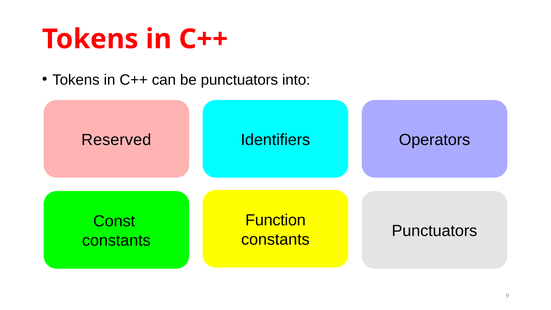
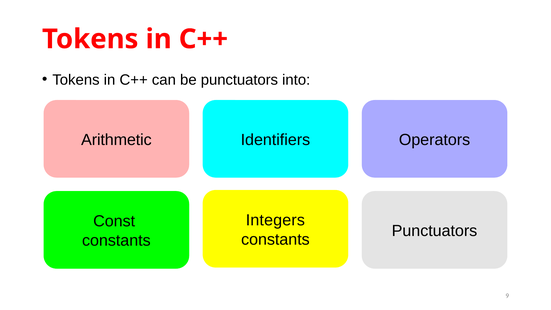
Reserved: Reserved -> Arithmetic (116, 140)
Function: Function -> Integers (275, 220)
